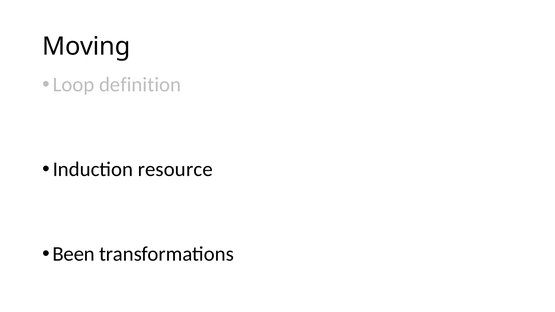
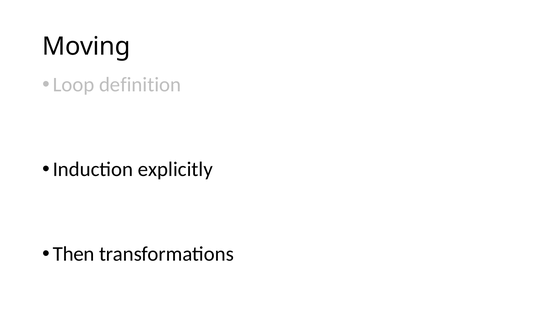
resource: resource -> explicitly (175, 169)
Been: Been -> Then (74, 254)
